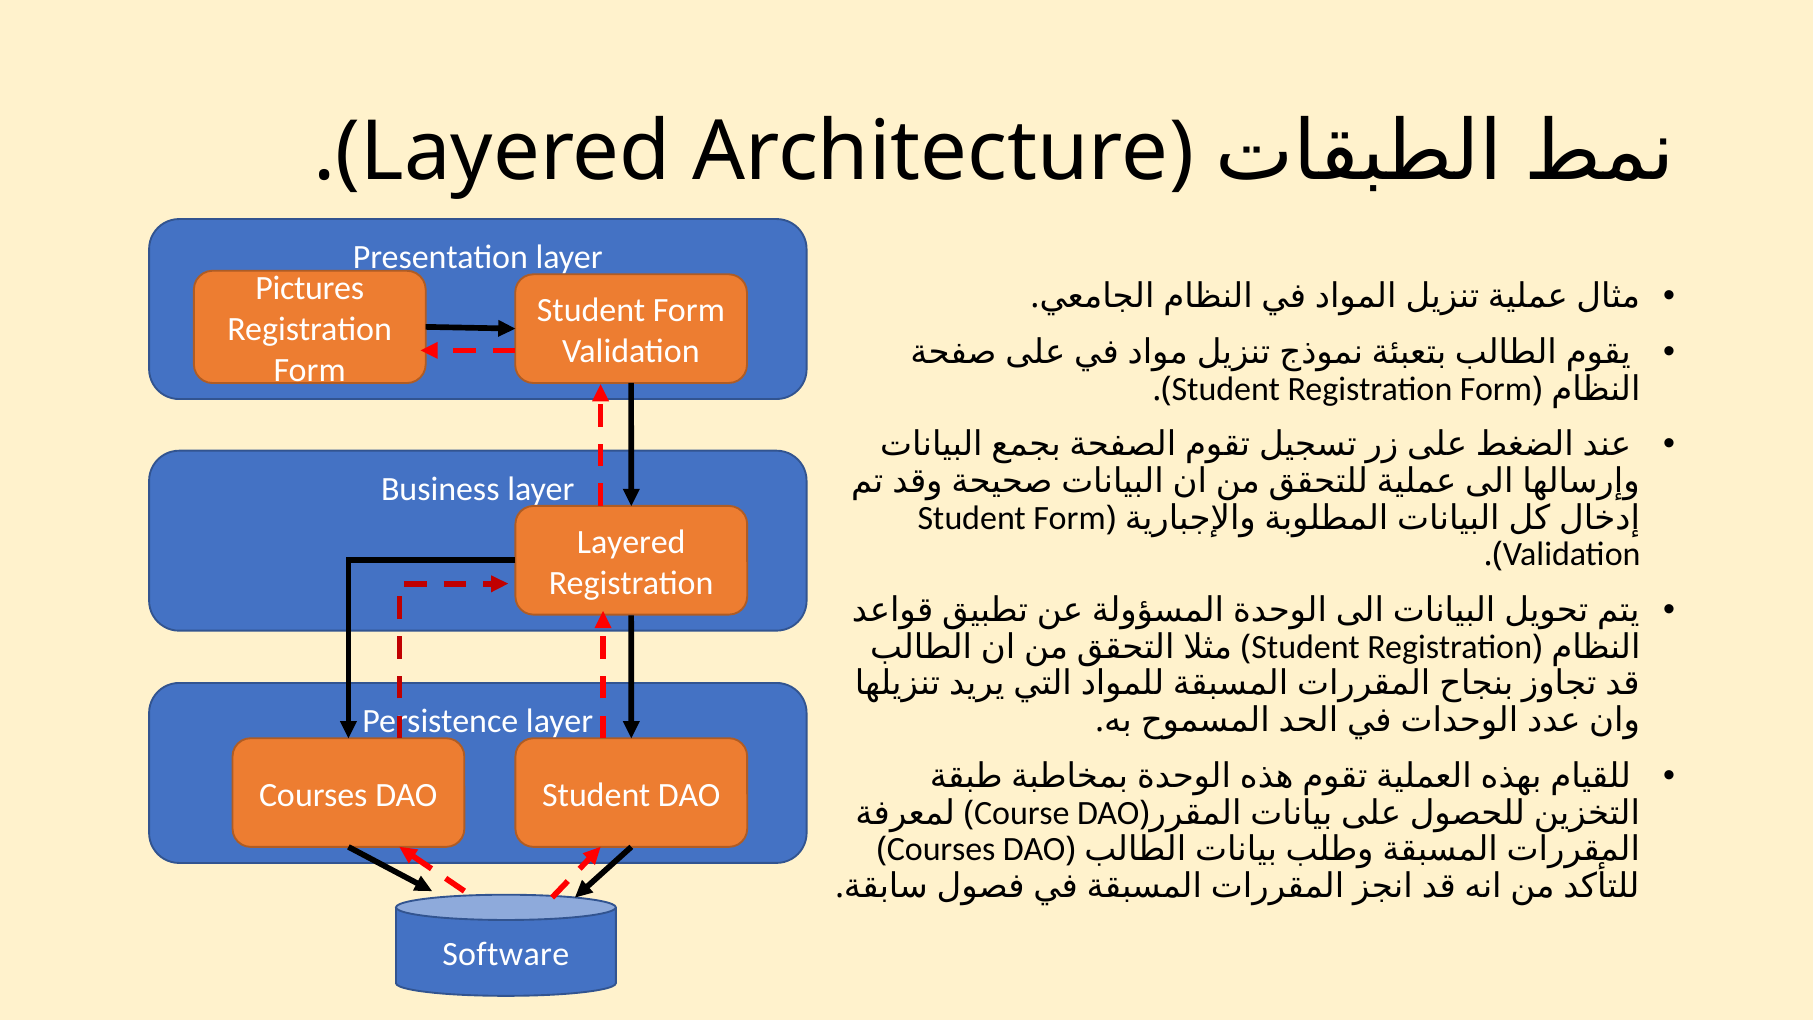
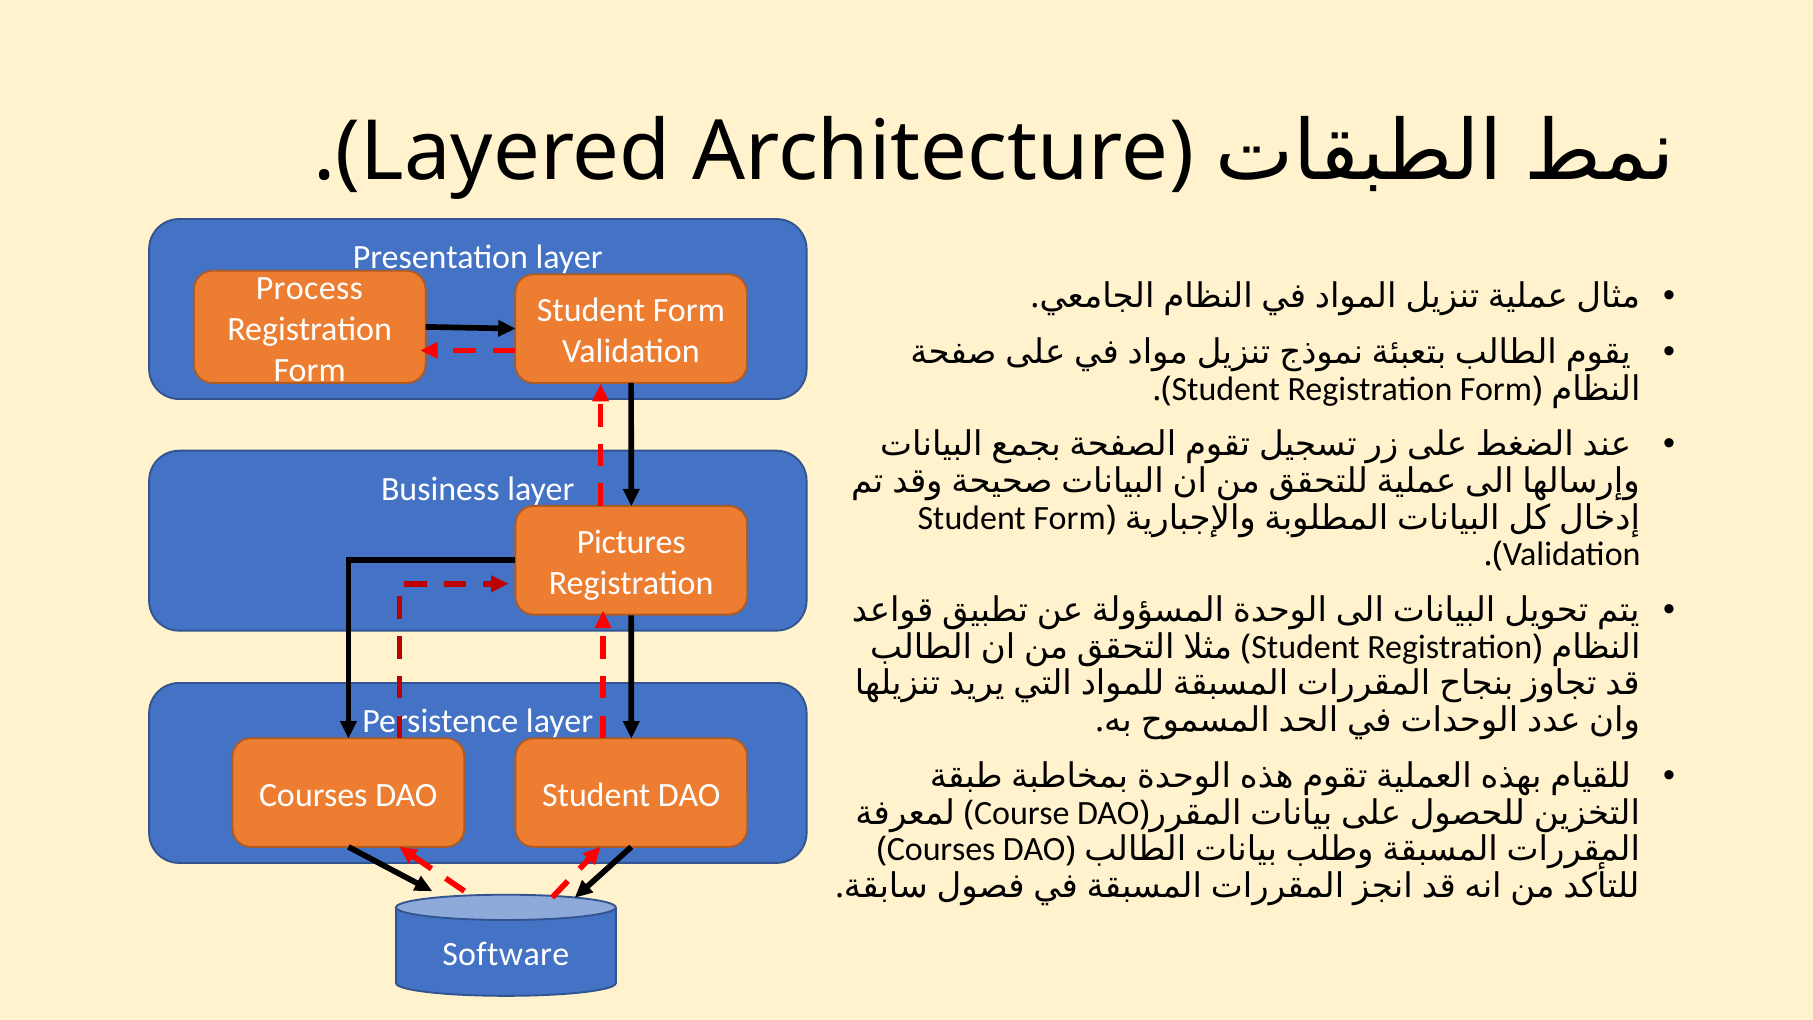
Pictures: Pictures -> Process (309, 288)
Layered: Layered -> Pictures (631, 542)
